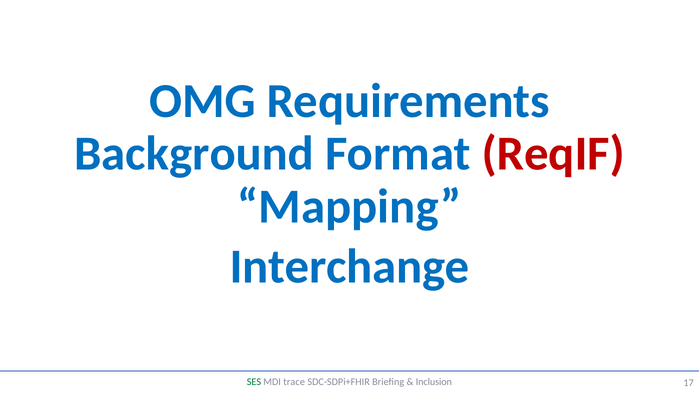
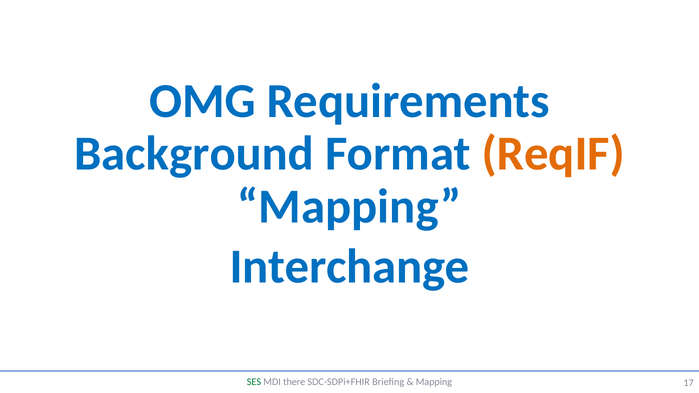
ReqIF colour: red -> orange (553, 154)
trace: trace -> there (294, 382)
Inclusion: Inclusion -> Mapping (434, 382)
